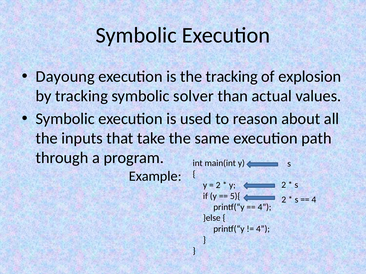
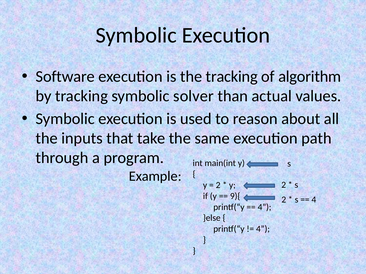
Dayoung: Dayoung -> Software (65, 77)
explosion: explosion -> algorithm (310, 77)
5){: 5){ -> 9){ (235, 196)
